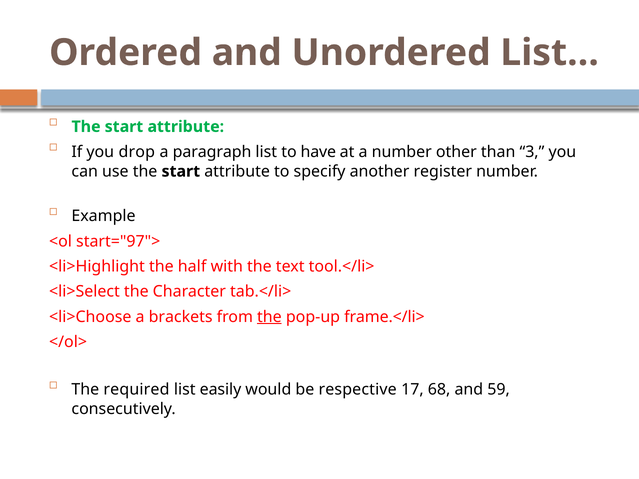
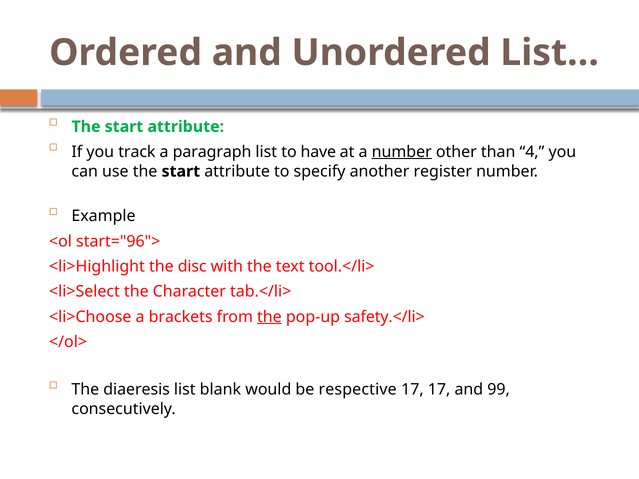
drop: drop -> track (137, 152)
number underline: none -> present (402, 152)
3: 3 -> 4 (532, 152)
start="97">: start="97"> -> start="96"> (118, 241)
half: half -> disc (192, 267)
frame.</li>: frame.</li> -> safety.</li> (384, 317)
required: required -> diaeresis (137, 390)
easily: easily -> blank (220, 390)
17 68: 68 -> 17 (439, 390)
59: 59 -> 99 (499, 390)
